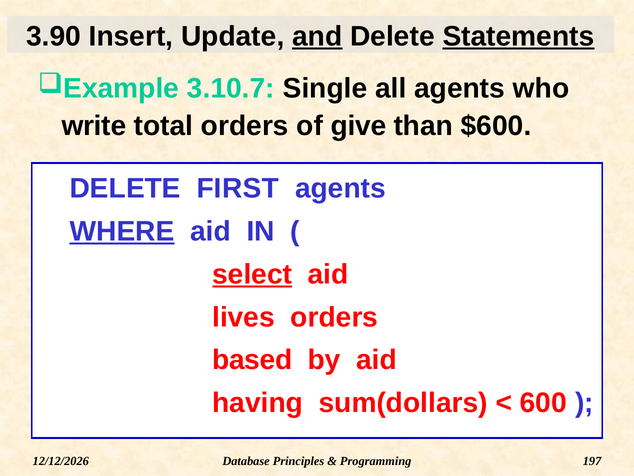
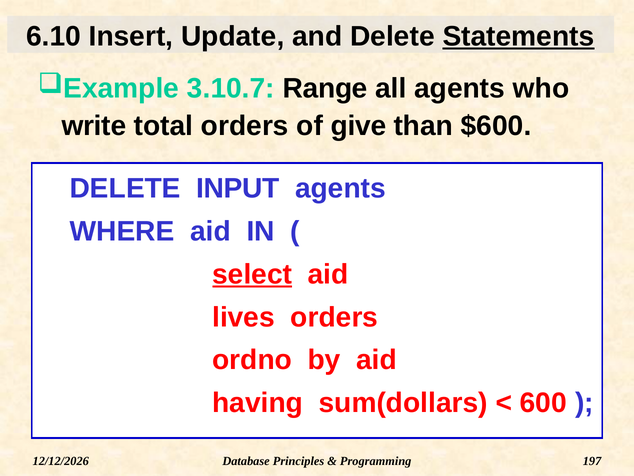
3.90: 3.90 -> 6.10 (54, 36)
and underline: present -> none (317, 36)
Single: Single -> Range (325, 88)
FIRST: FIRST -> INPUT (238, 188)
WHERE underline: present -> none (122, 231)
based: based -> ordno (252, 360)
